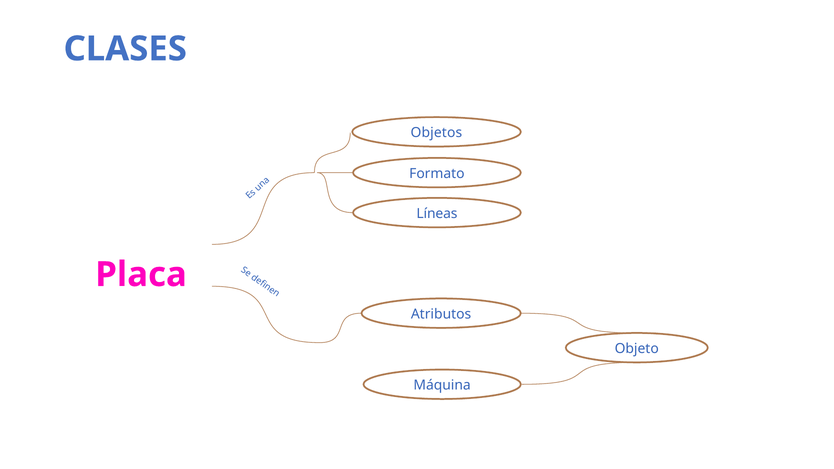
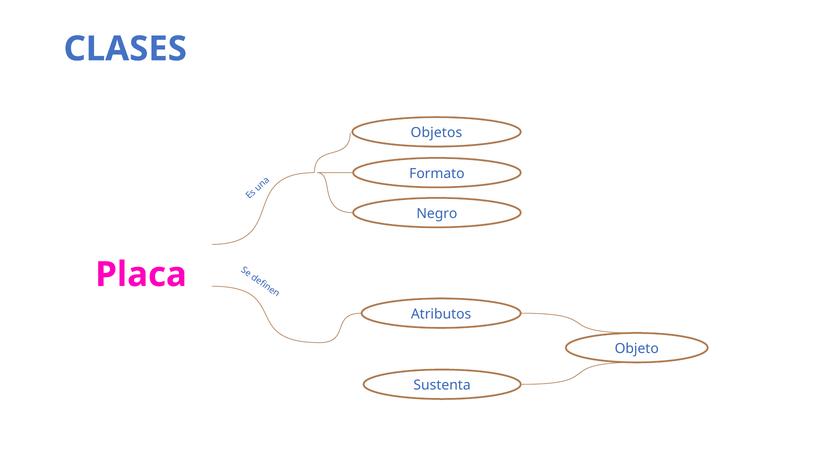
Líneas: Líneas -> Negro (437, 214)
Máquina: Máquina -> Sustenta (442, 385)
